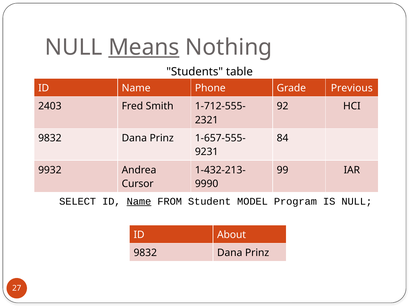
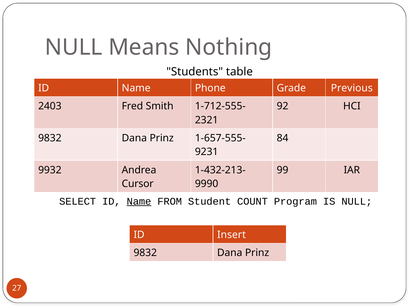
Means underline: present -> none (144, 47)
MODEL: MODEL -> COUNT (252, 201)
About: About -> Insert (232, 235)
